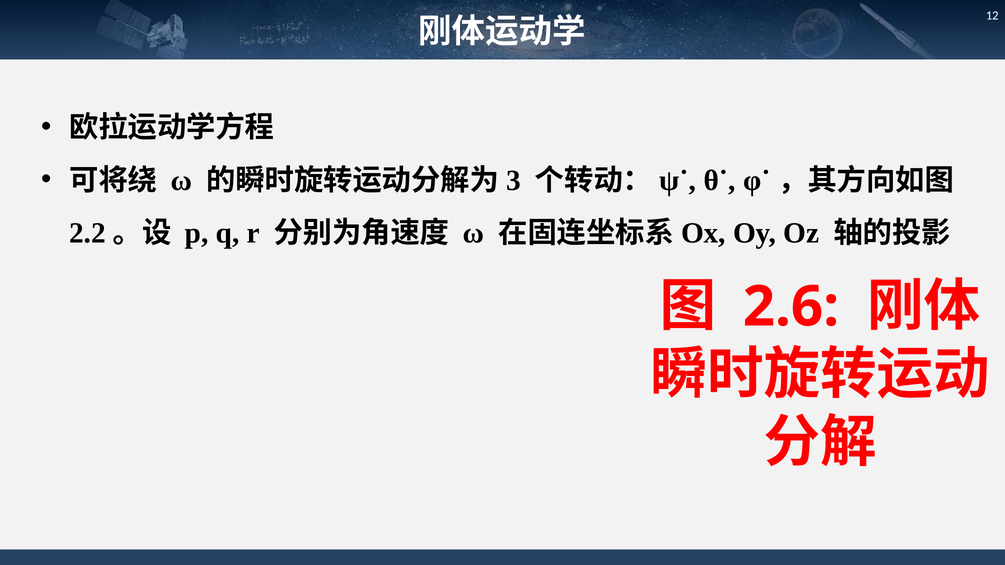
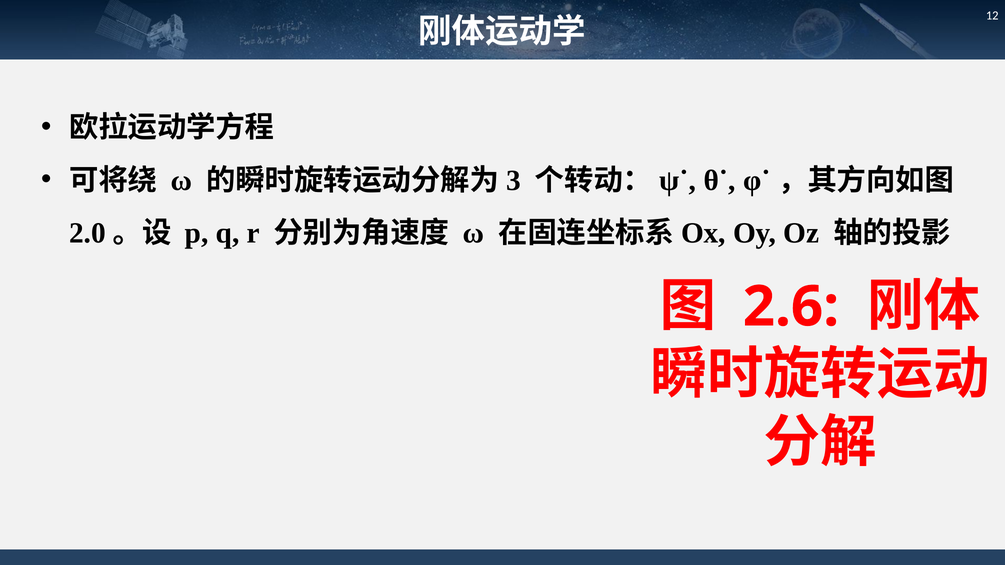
2.2: 2.2 -> 2.0 (88, 233)
